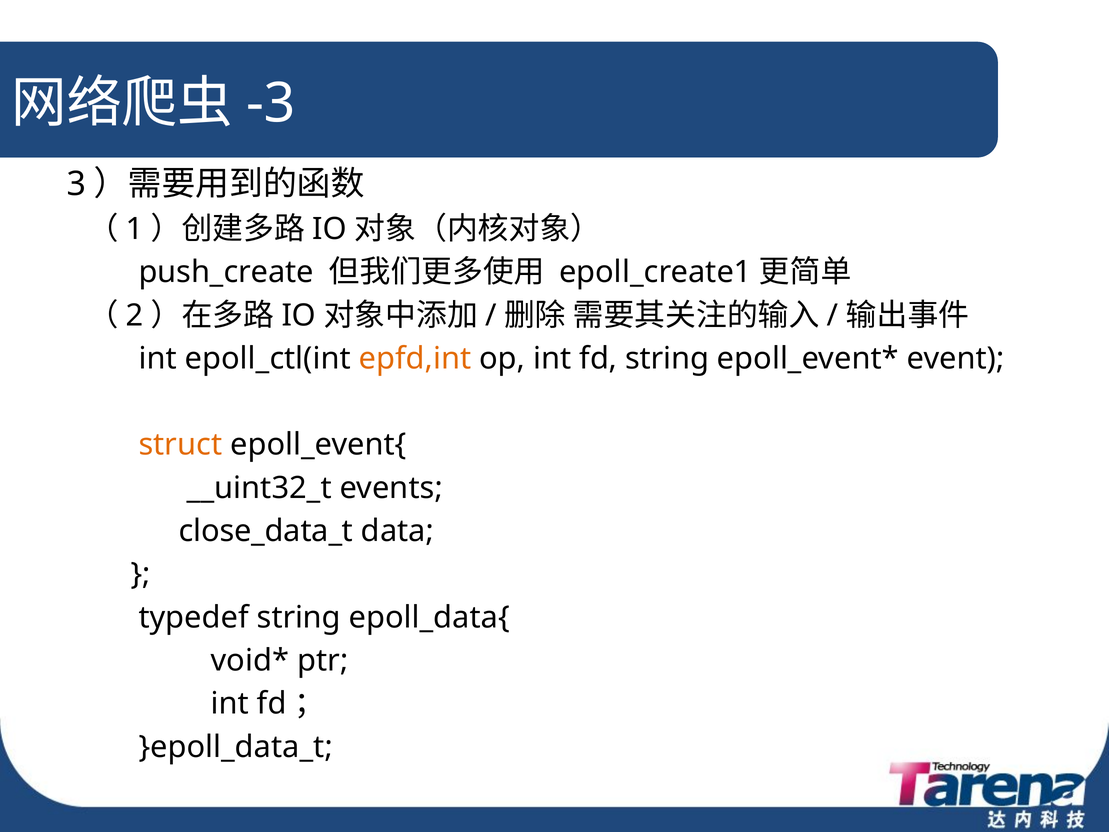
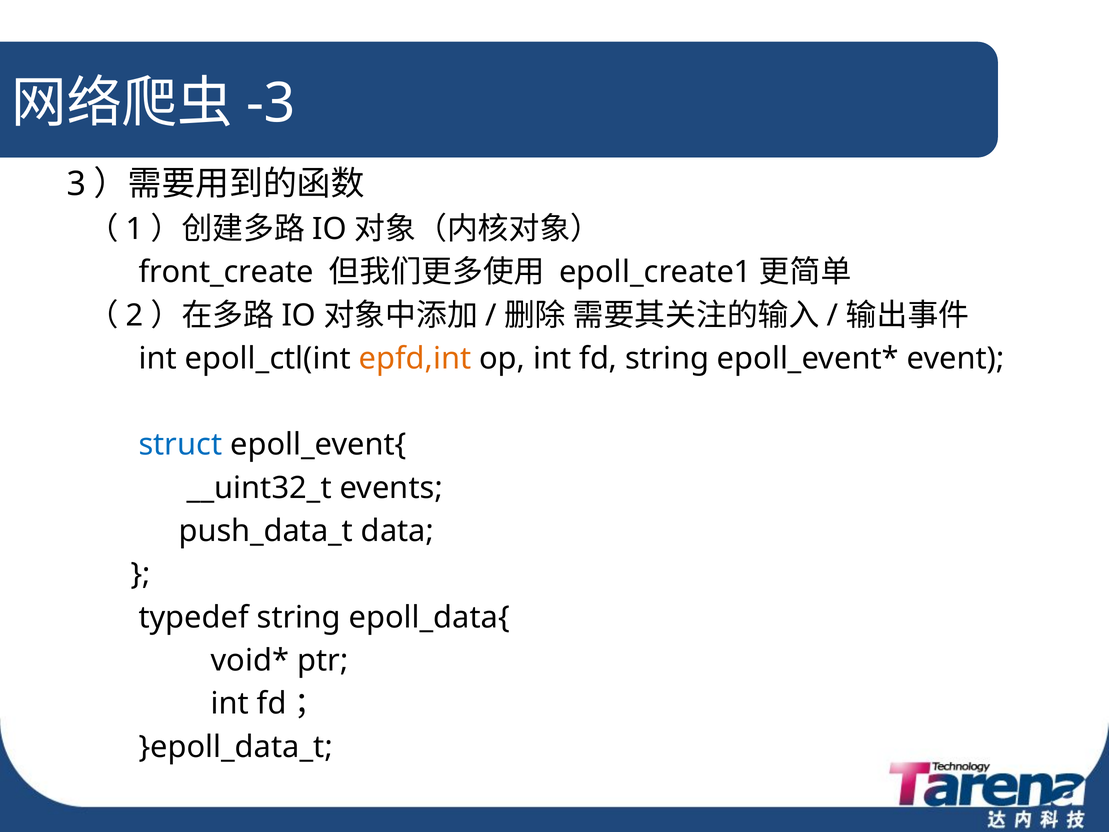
push_create: push_create -> front_create (226, 272)
struct colour: orange -> blue (180, 445)
close_data_t: close_data_t -> push_data_t (266, 531)
